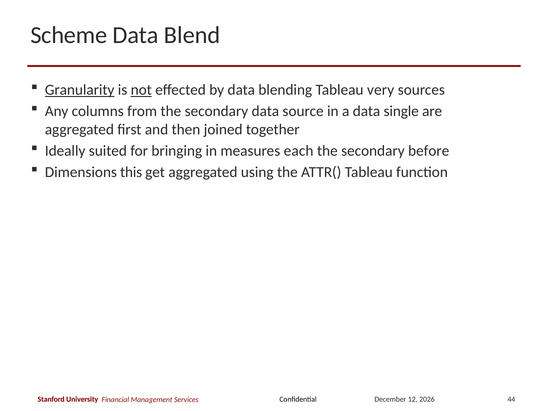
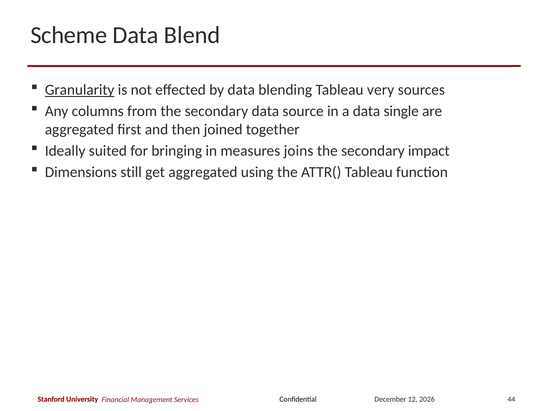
not underline: present -> none (141, 90)
each: each -> joins (299, 151)
before: before -> impact (429, 151)
this: this -> still (131, 172)
